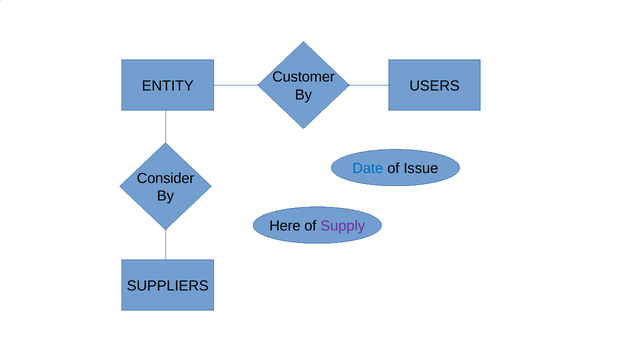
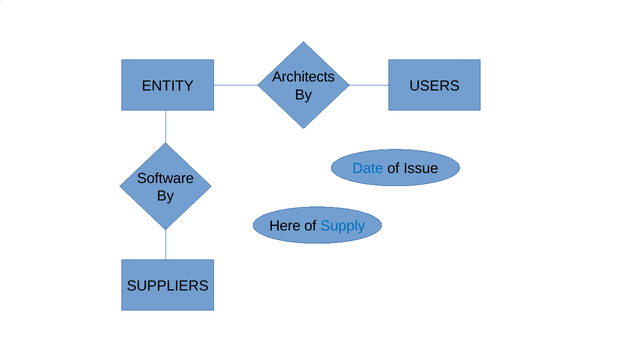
Customer: Customer -> Architects (304, 77)
Consider: Consider -> Software (166, 178)
Supply colour: purple -> blue (343, 226)
